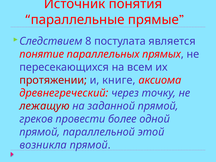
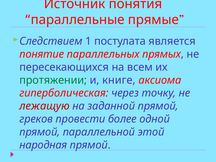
8: 8 -> 1 (88, 41)
протяжении colour: red -> green (53, 80)
древнегреческий: древнегреческий -> гиперболическая (64, 93)
возникла: возникла -> народная (43, 145)
